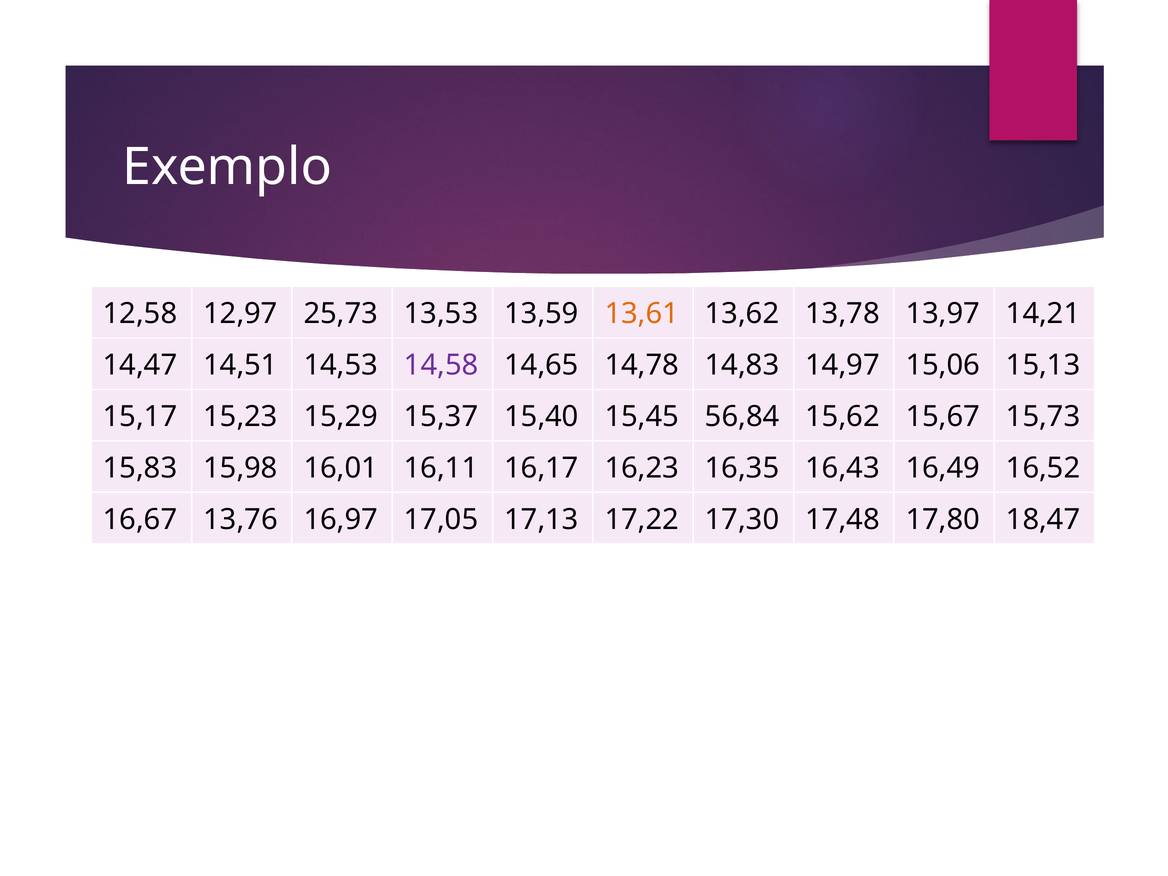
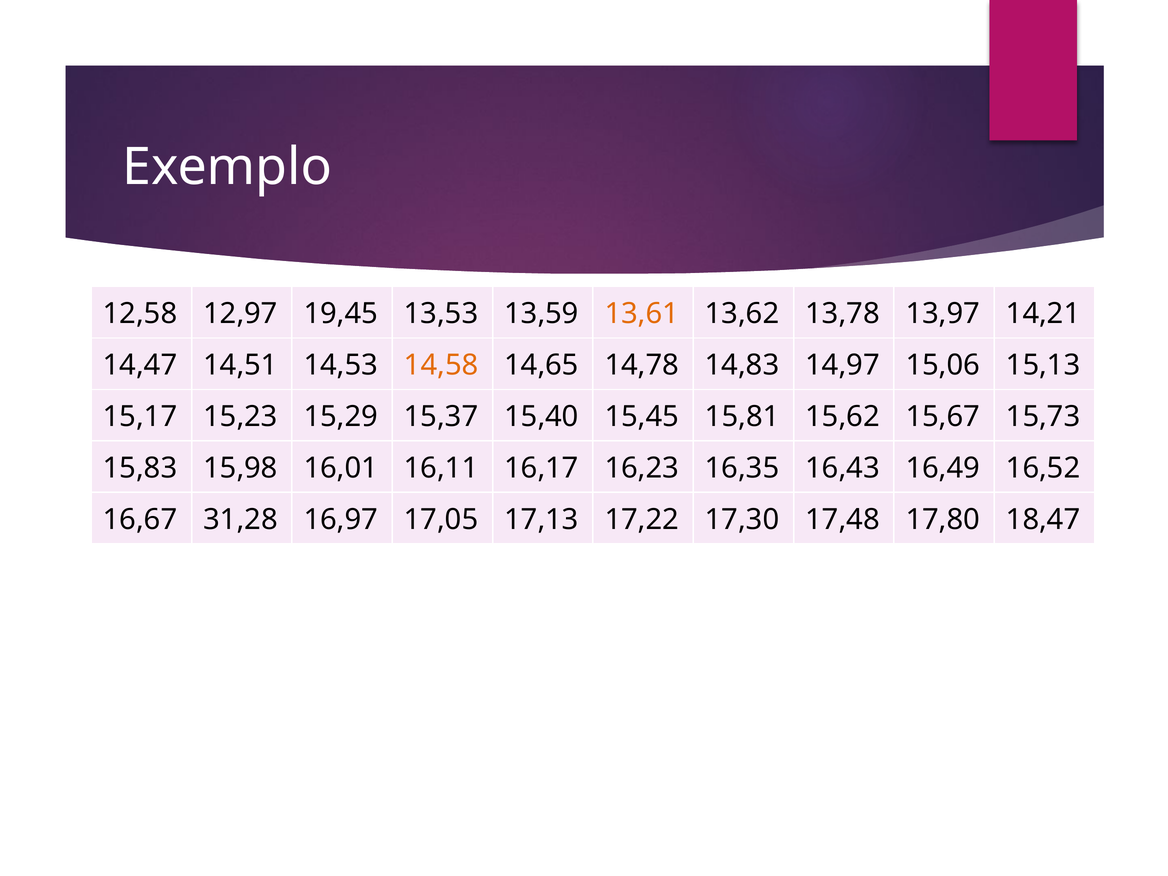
25,73: 25,73 -> 19,45 (341, 314)
14,58 colour: purple -> orange (441, 365)
56,84: 56,84 -> 15,81 (742, 417)
13,76: 13,76 -> 31,28 (240, 520)
